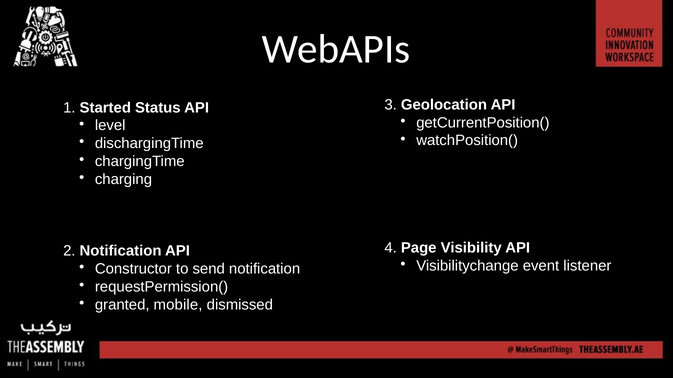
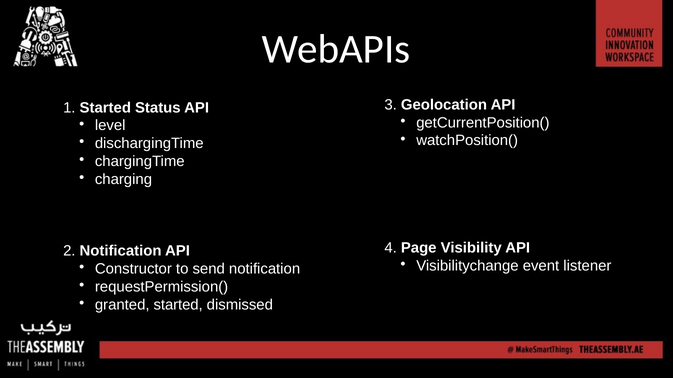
granted mobile: mobile -> started (178, 305)
